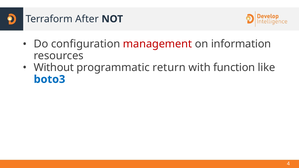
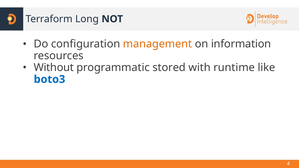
After: After -> Long (87, 19)
management colour: red -> orange (157, 44)
return: return -> stored (169, 68)
function: function -> runtime (234, 68)
